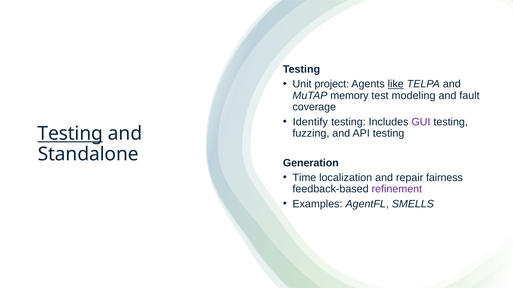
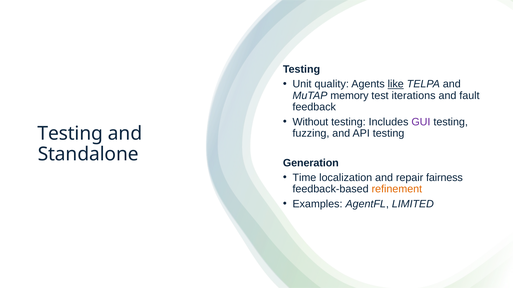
project: project -> quality (332, 84)
modeling: modeling -> iterations (414, 96)
coverage: coverage -> feedback (314, 107)
Identify: Identify -> Without (310, 122)
Testing underline: present -> none (70, 134)
refinement colour: purple -> orange (397, 189)
SMELLS: SMELLS -> LIMITED (413, 204)
